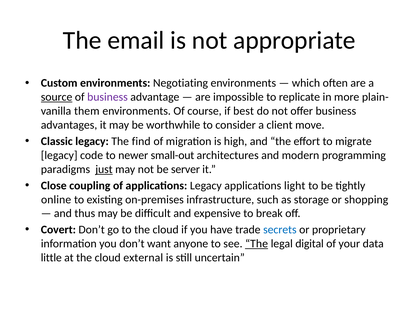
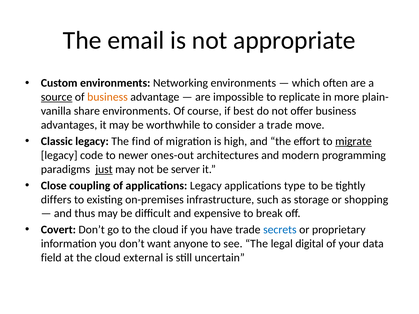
Negotiating: Negotiating -> Networking (181, 83)
business colour: purple -> orange (108, 97)
them: them -> share (87, 111)
a client: client -> trade (280, 125)
migrate underline: none -> present (353, 141)
small-out: small-out -> ones-out (172, 155)
light: light -> type (295, 186)
online: online -> differs (56, 200)
The underline: present -> none (257, 244)
little: little -> field (51, 258)
